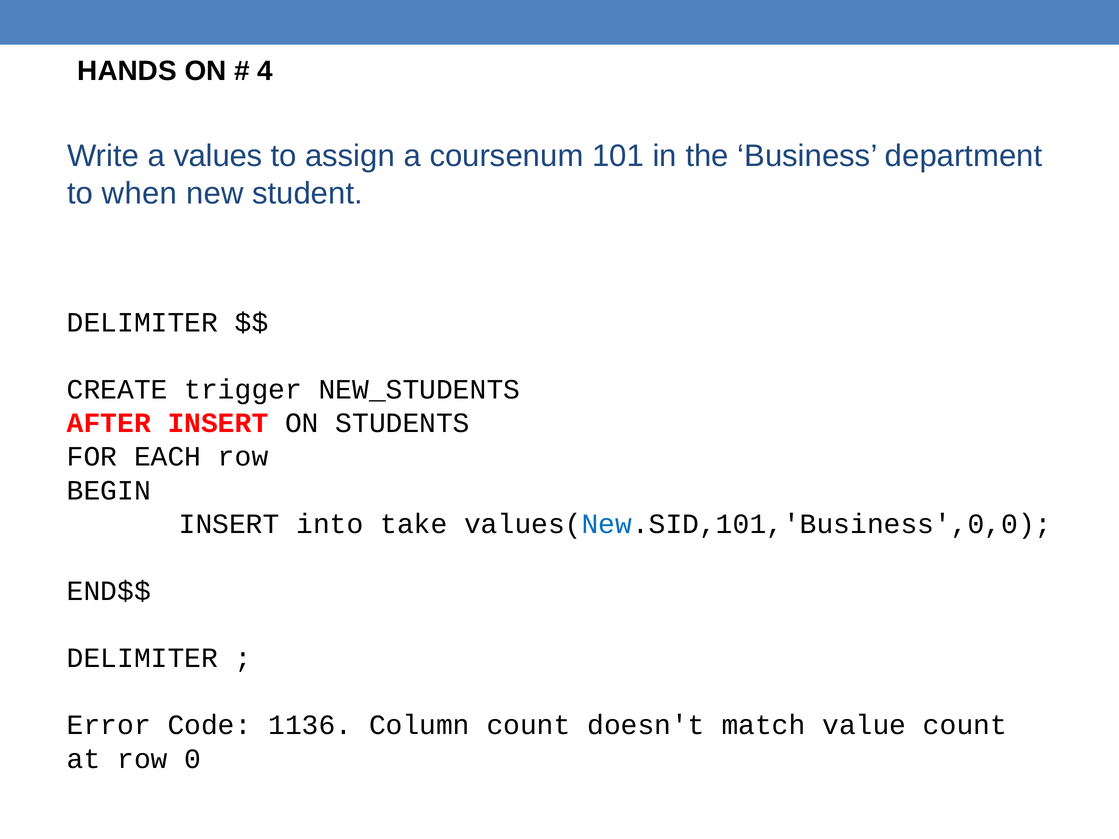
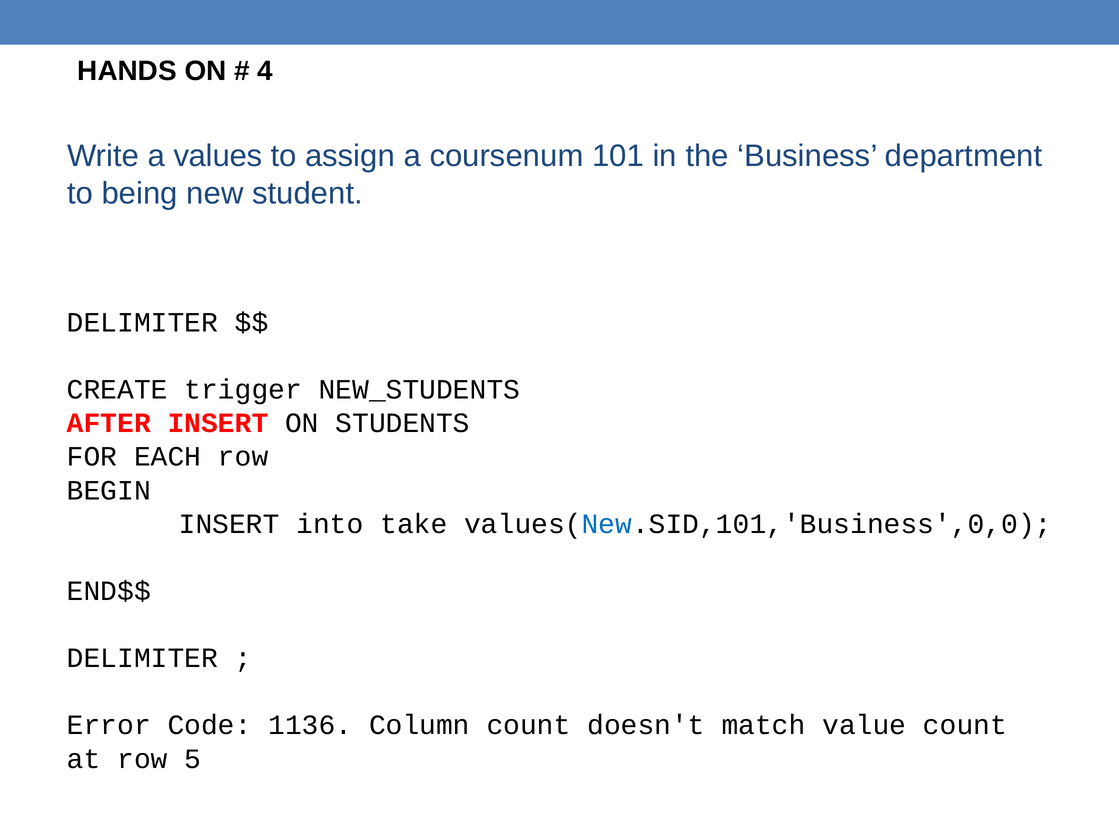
when: when -> being (140, 193)
0: 0 -> 5 (193, 759)
